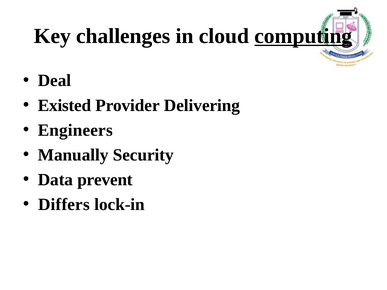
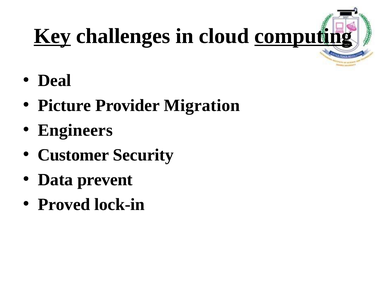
Key underline: none -> present (52, 36)
Existed: Existed -> Picture (64, 105)
Delivering: Delivering -> Migration (202, 105)
Manually: Manually -> Customer (73, 155)
Differs: Differs -> Proved (64, 205)
